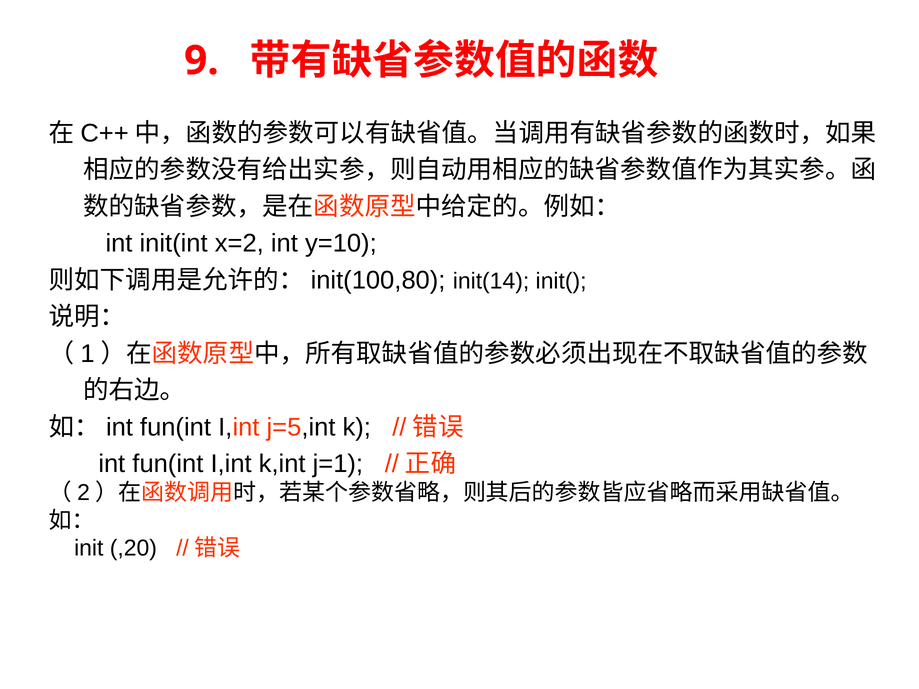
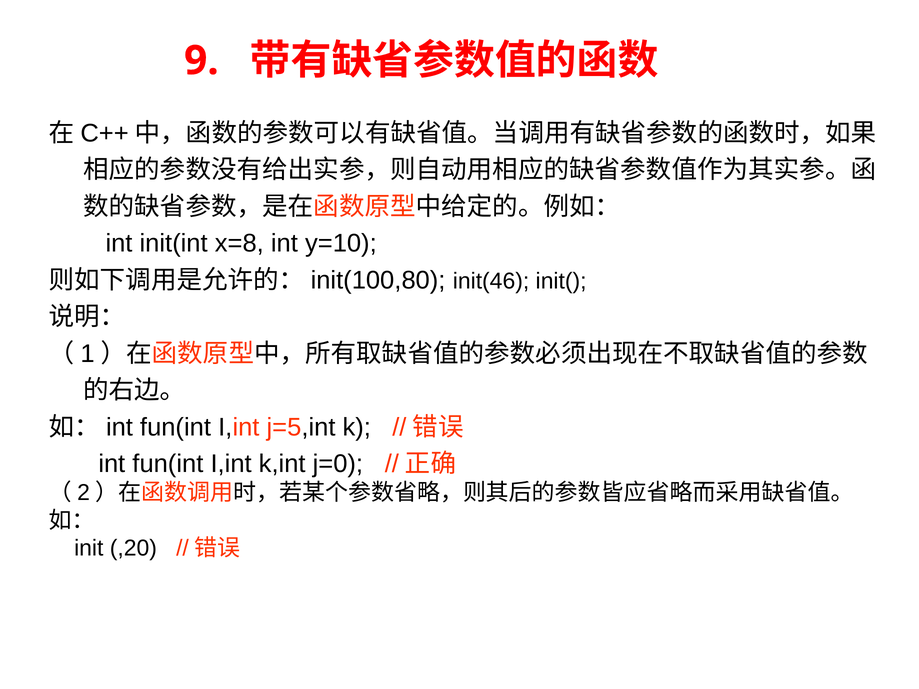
x=2: x=2 -> x=8 (239, 244)
init(14: init(14 -> init(46 (491, 281)
j=1: j=1 -> j=0 (338, 464)
